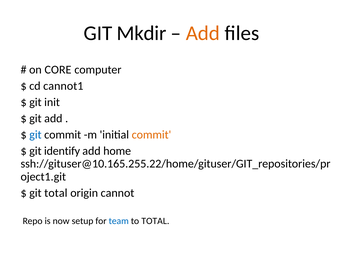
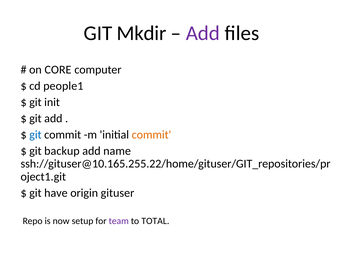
Add colour: orange -> purple (203, 33)
cannot1: cannot1 -> people1 (63, 86)
identify: identify -> backup (62, 151)
home: home -> name (117, 151)
git total: total -> have (56, 193)
cannot: cannot -> gituser (117, 193)
team colour: blue -> purple (119, 221)
